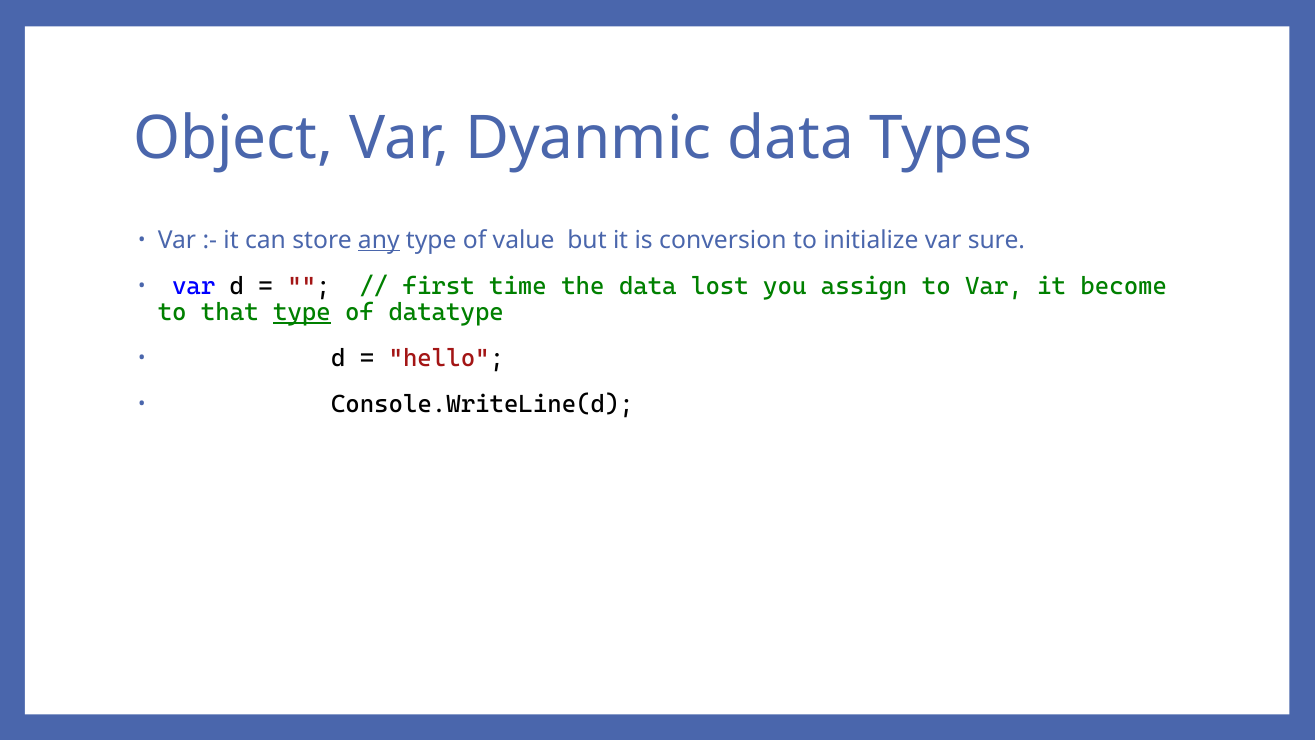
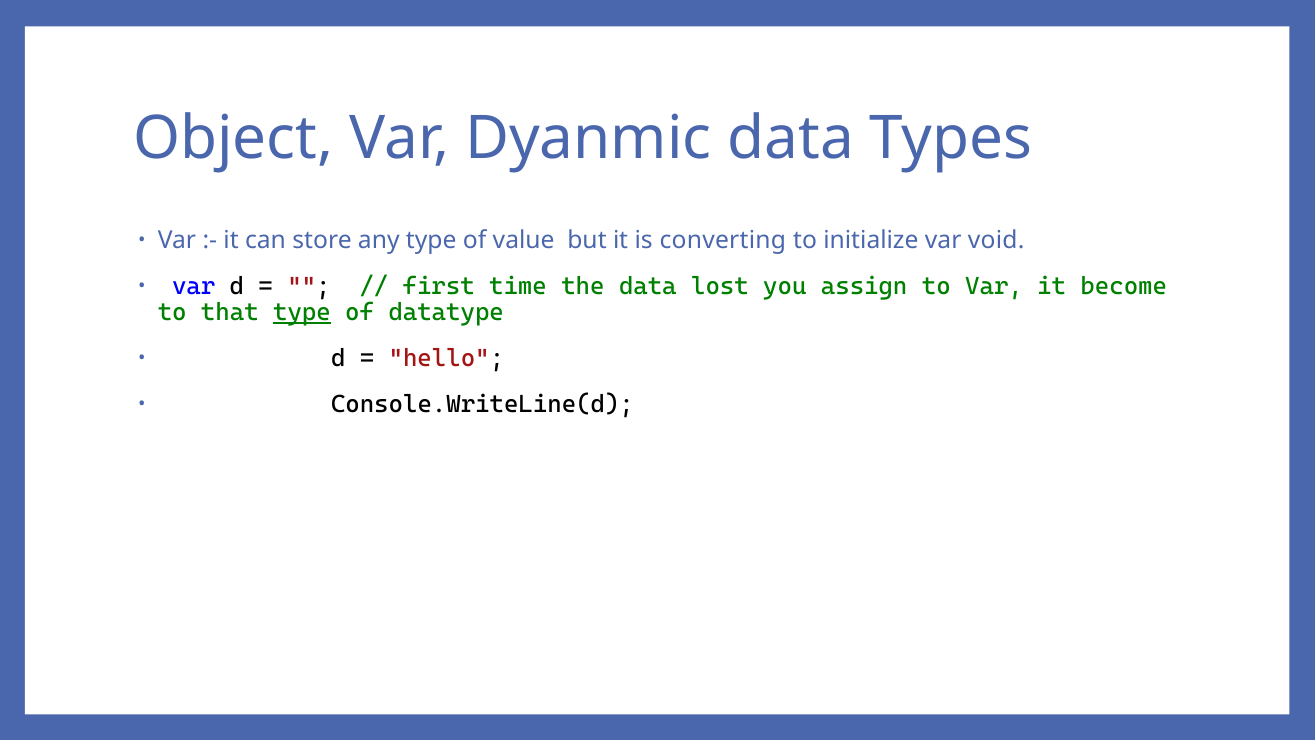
any underline: present -> none (379, 240)
conversion: conversion -> converting (723, 240)
sure: sure -> void (996, 240)
